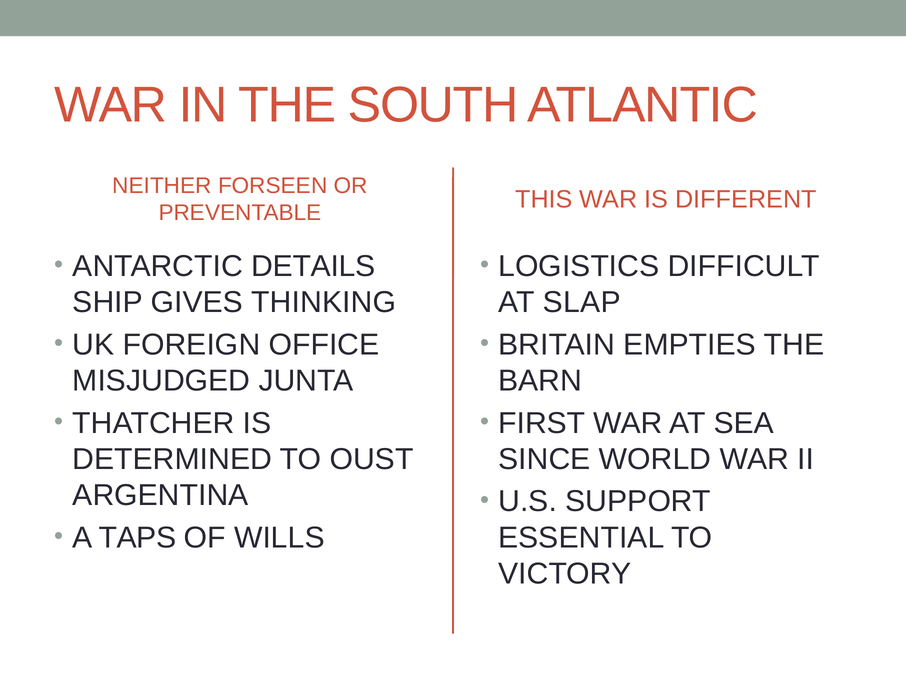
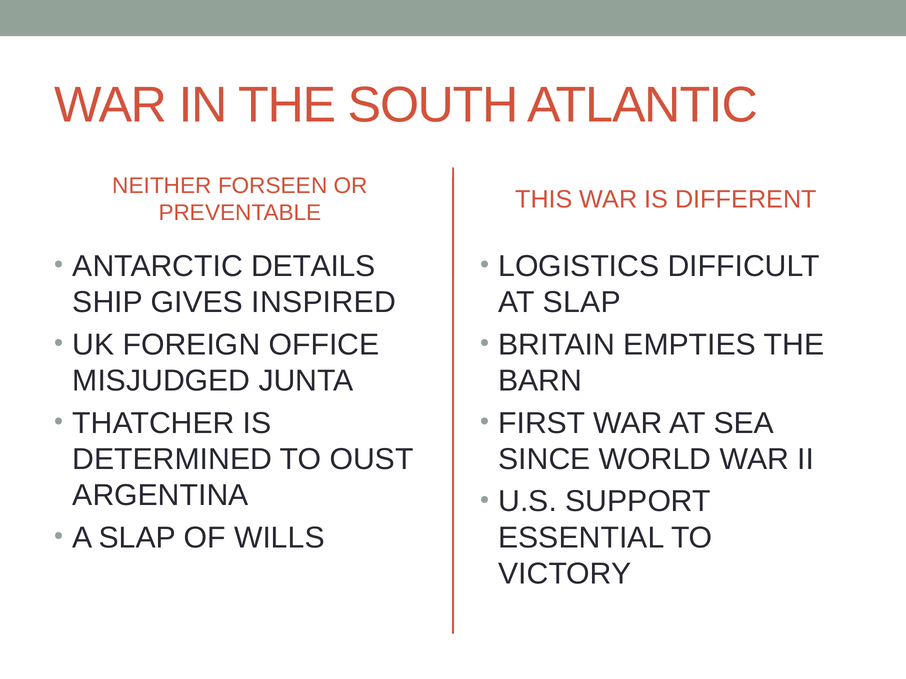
THINKING: THINKING -> INSPIRED (324, 303)
A TAPS: TAPS -> SLAP (137, 538)
